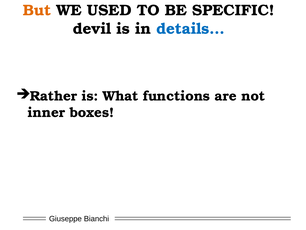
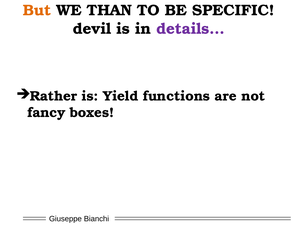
USED: USED -> THAN (109, 10)
details… colour: blue -> purple (190, 29)
What: What -> Yield (121, 96)
inner: inner -> fancy (47, 112)
